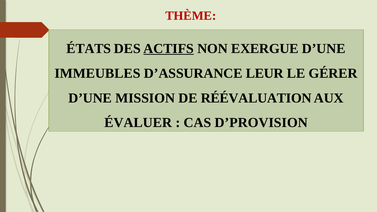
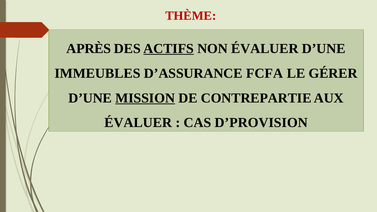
ÉTATS: ÉTATS -> APRÈS (89, 49)
NON EXERGUE: EXERGUE -> ÉVALUER (265, 49)
LEUR: LEUR -> FCFA (265, 73)
MISSION underline: none -> present (145, 98)
RÉÉVALUATION: RÉÉVALUATION -> CONTREPARTIE (256, 98)
